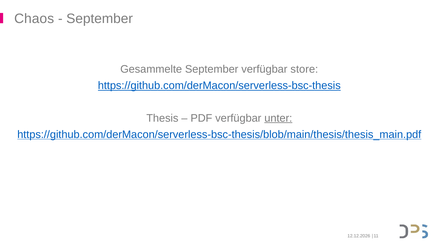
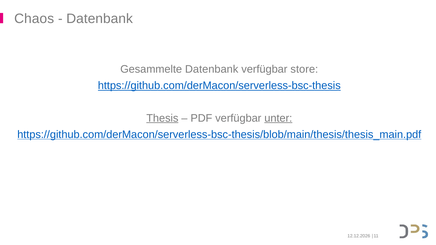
September: September -> Datenbank (100, 19)
Gesammelte September: September -> Datenbank (212, 69)
Thesis underline: none -> present (162, 118)
